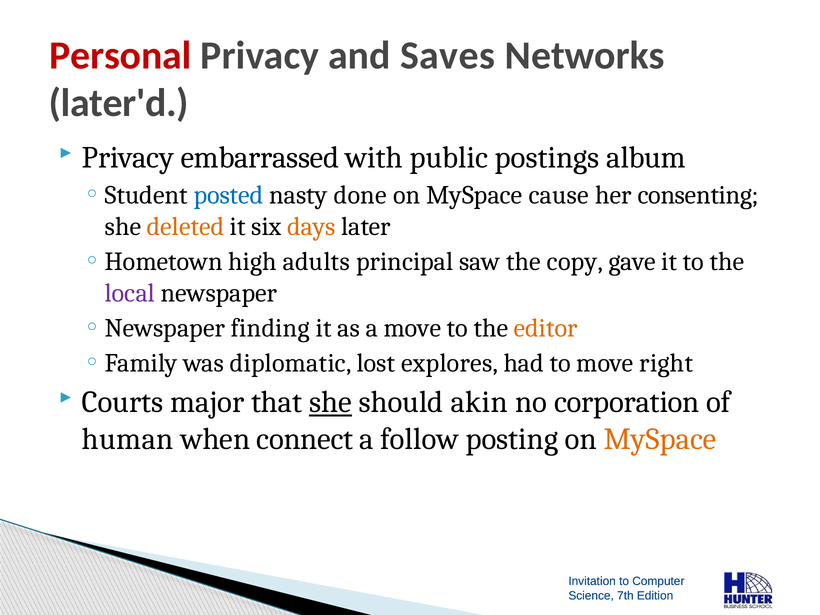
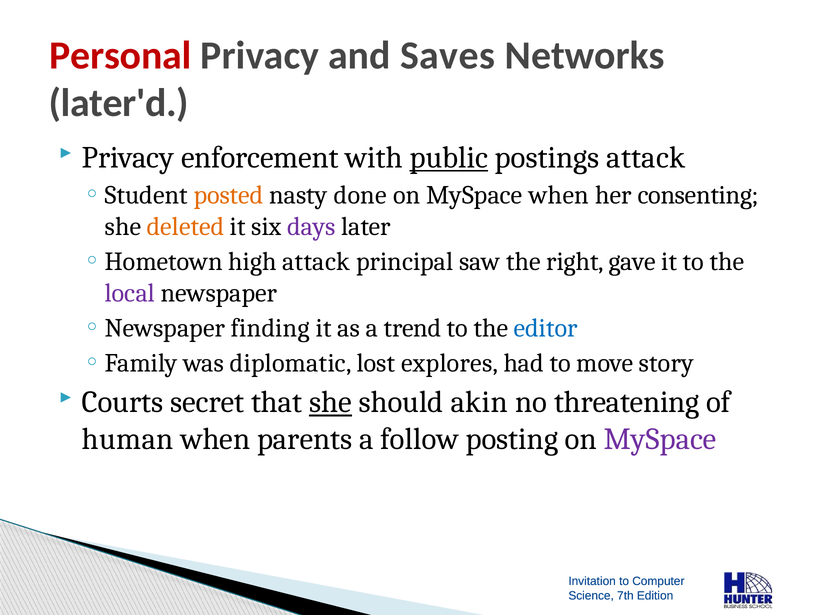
embarrassed: embarrassed -> enforcement (260, 157)
public underline: none -> present (449, 157)
postings album: album -> attack (646, 157)
posted colour: blue -> orange (229, 195)
MySpace cause: cause -> when (559, 195)
days colour: orange -> purple (312, 226)
high adults: adults -> attack (316, 262)
copy: copy -> right (575, 262)
a move: move -> trend (413, 328)
editor colour: orange -> blue (546, 328)
right: right -> story (666, 363)
major: major -> secret (207, 402)
corporation: corporation -> threatening (627, 402)
connect: connect -> parents (305, 439)
MySpace colour: orange -> purple (660, 439)
